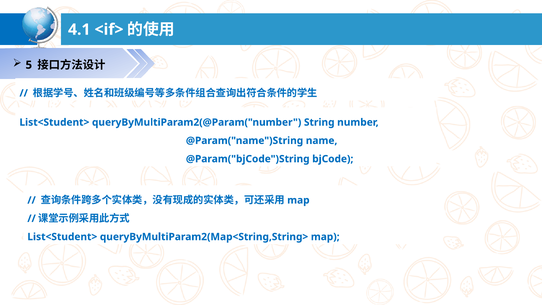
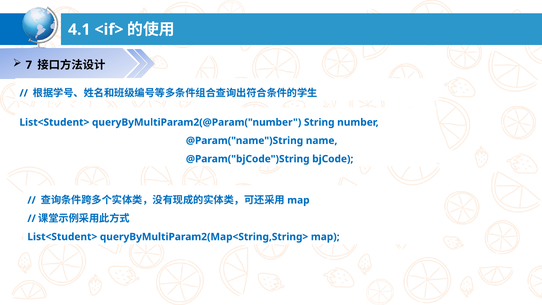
5: 5 -> 7 (29, 65)
